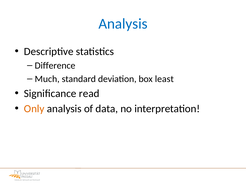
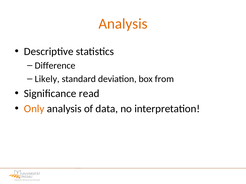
Analysis colour: blue -> orange (123, 24)
Much: Much -> Likely (47, 79)
least: least -> from (164, 79)
